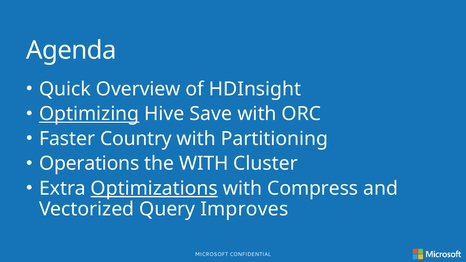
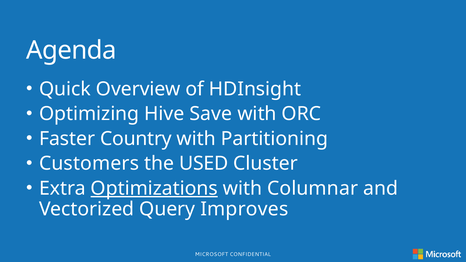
Optimizing underline: present -> none (89, 114)
Operations: Operations -> Customers (89, 164)
the WITH: WITH -> USED (204, 164)
Compress: Compress -> Columnar (313, 188)
